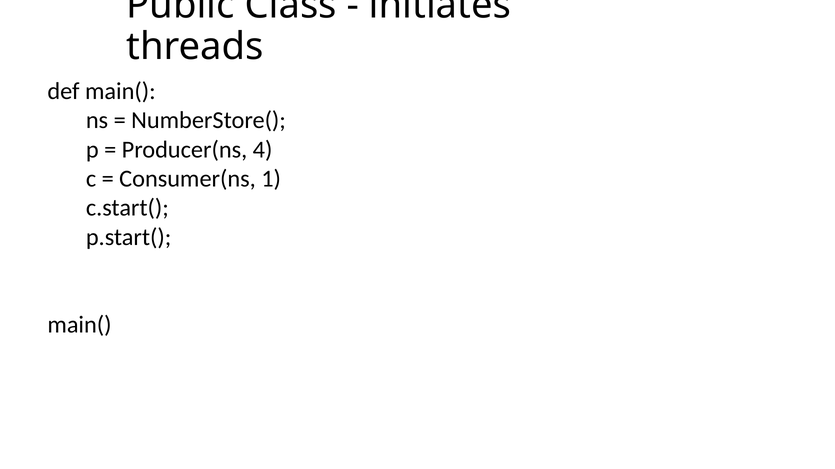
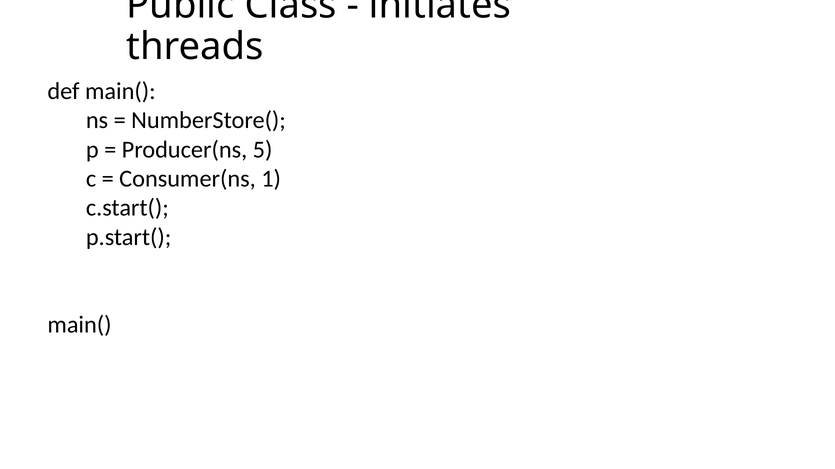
4: 4 -> 5 (263, 150)
